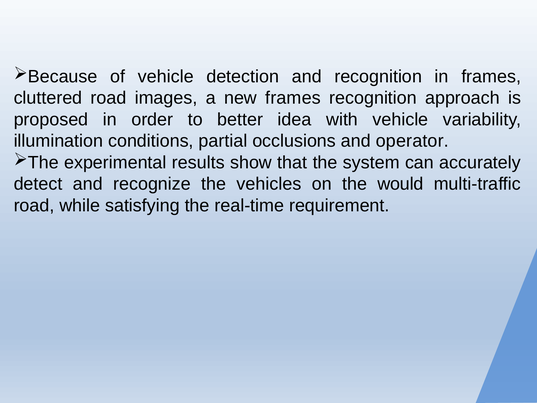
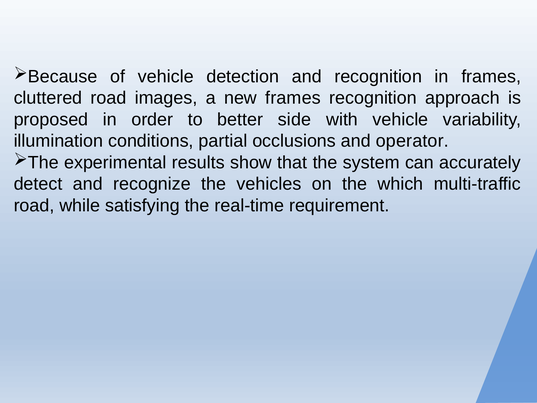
idea: idea -> side (295, 119)
would: would -> which (400, 184)
